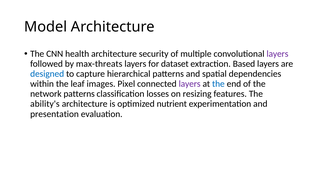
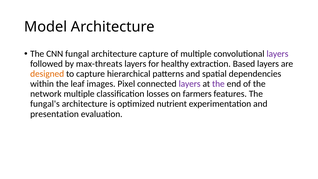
health: health -> fungal (77, 54)
architecture security: security -> capture (154, 54)
dataset: dataset -> healthy (175, 64)
designed colour: blue -> orange (47, 74)
the colour: blue -> purple (218, 84)
network patterns: patterns -> multiple (79, 94)
resizing: resizing -> farmers (197, 94)
ability's: ability's -> fungal's (45, 104)
